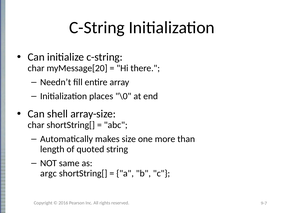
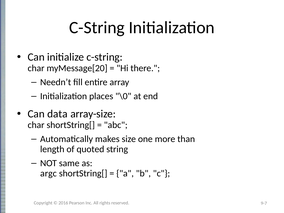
shell: shell -> data (57, 114)
